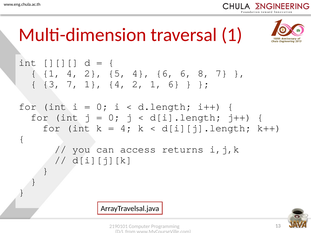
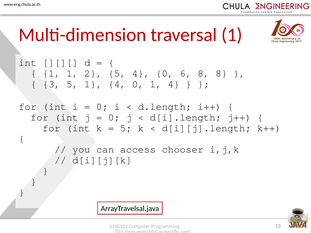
4: 4 -> 1 (72, 73)
5 4 6: 6 -> 0 (165, 73)
8 7: 7 -> 8 (221, 73)
3 7: 7 -> 5 (72, 84)
2: 2 -> 0 (138, 84)
6: 6 -> 4 (174, 84)
4: 4 -> 5 (126, 128)
returns: returns -> chooser (183, 150)
